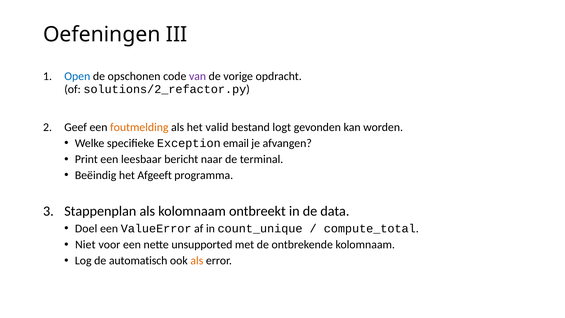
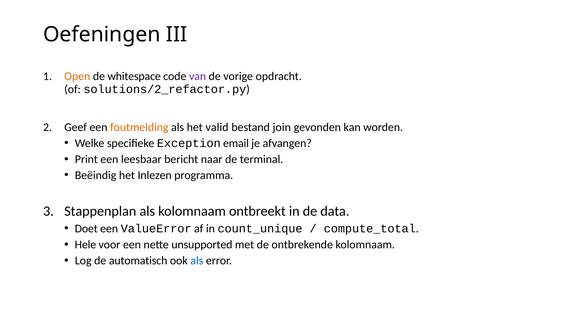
Open colour: blue -> orange (77, 76)
opschonen: opschonen -> whitespace (134, 76)
logt: logt -> join (282, 127)
Afgeeft: Afgeeft -> Inlezen (155, 175)
Doel: Doel -> Doet (86, 229)
Niet: Niet -> Hele (85, 245)
als colour: orange -> blue (197, 261)
